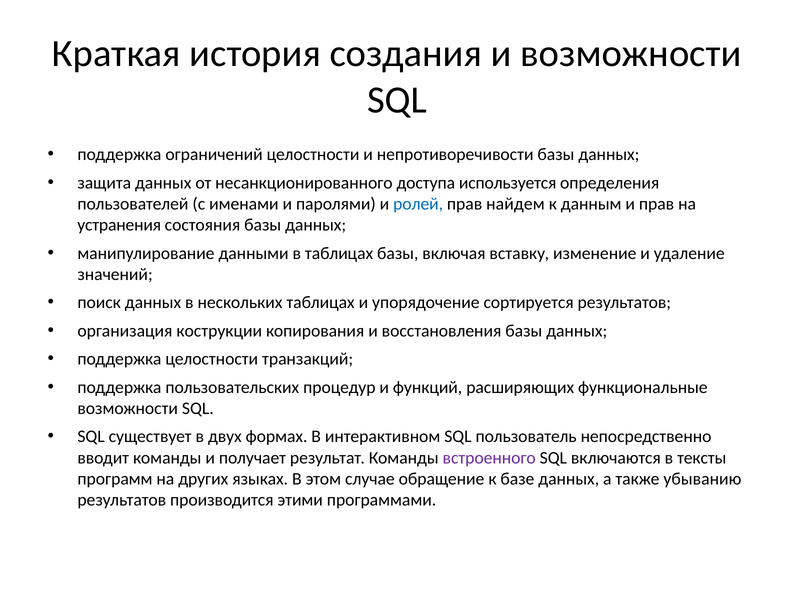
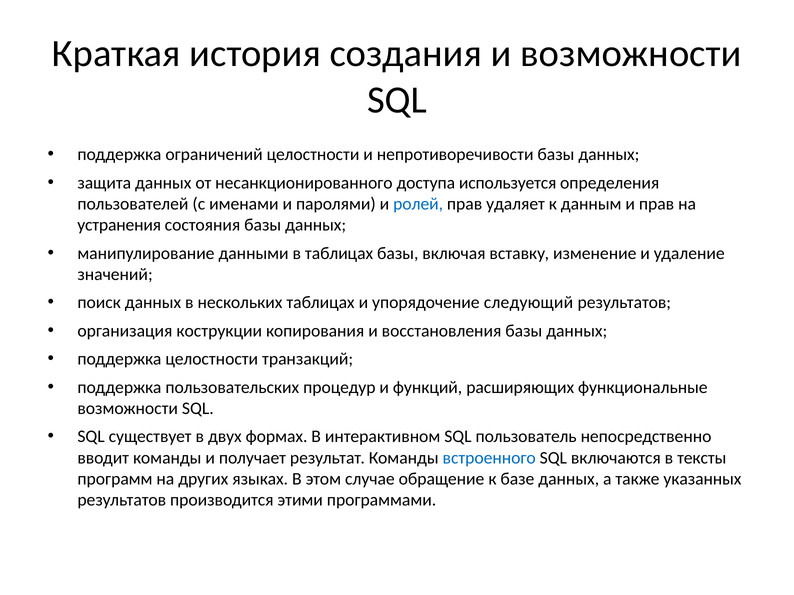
найдем: найдем -> удаляет (516, 204)
сортируется: сортируется -> следующий (528, 303)
встроенного colour: purple -> blue (489, 458)
убыванию: убыванию -> указанных (702, 479)
